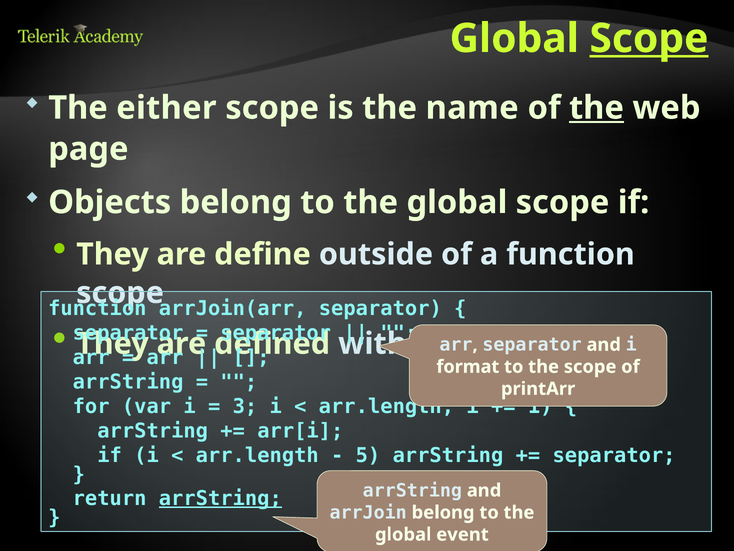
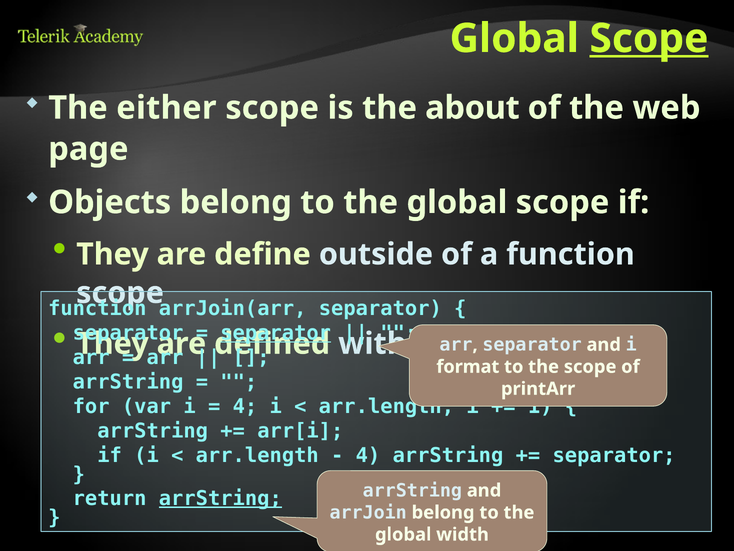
name: name -> about (472, 108)
the underline: present -> none (596, 108)
separator underline: none -> present (276, 333)
3: 3 -> 4 (245, 406)
5: 5 -> 4 (368, 455)
event: event -> width (463, 534)
